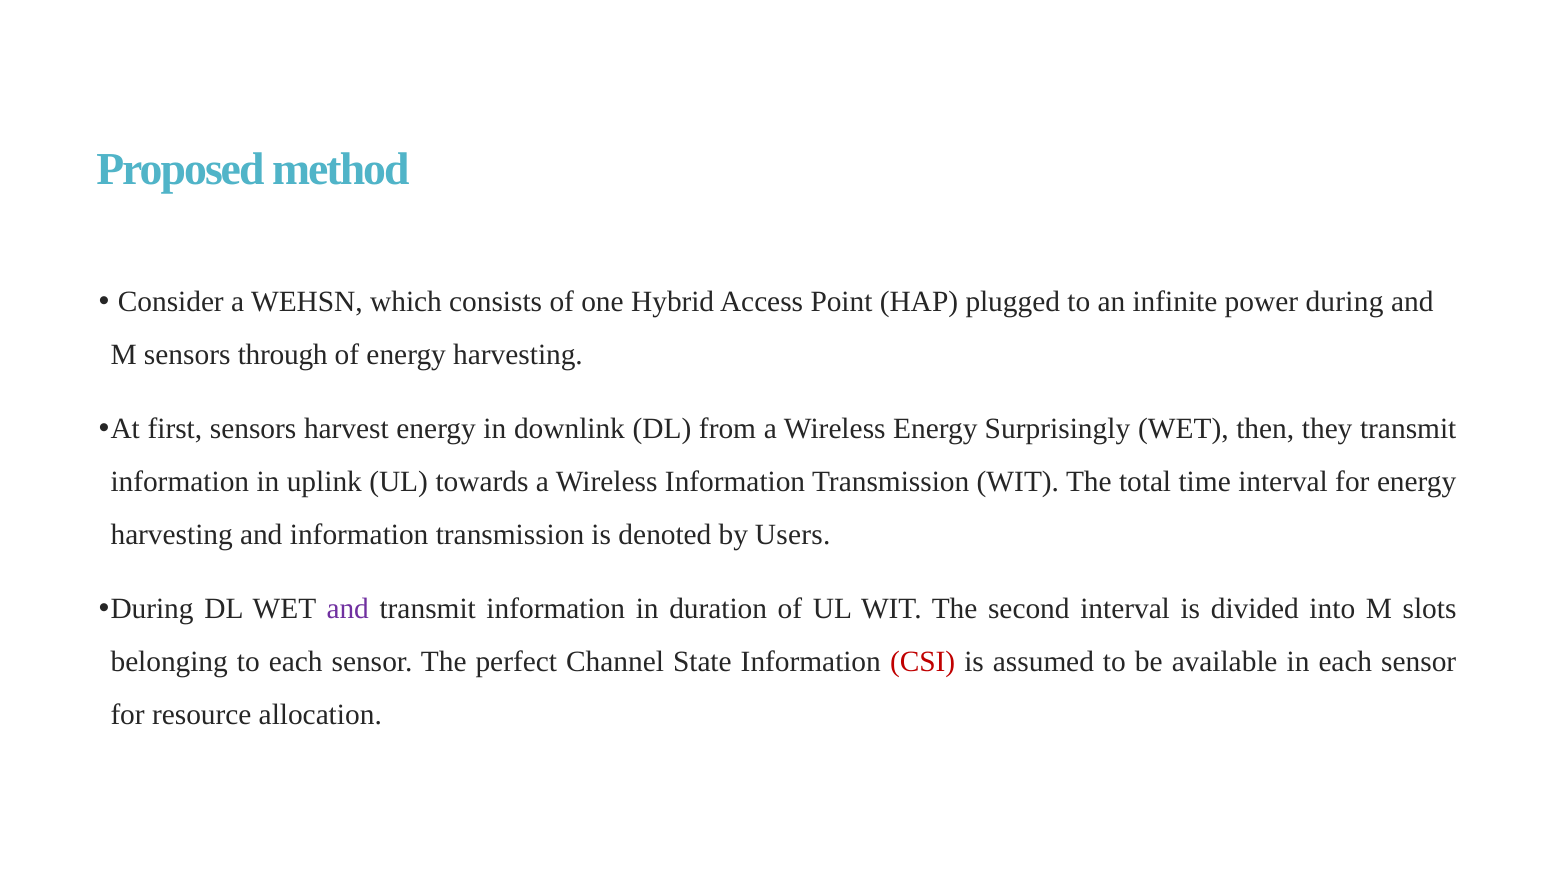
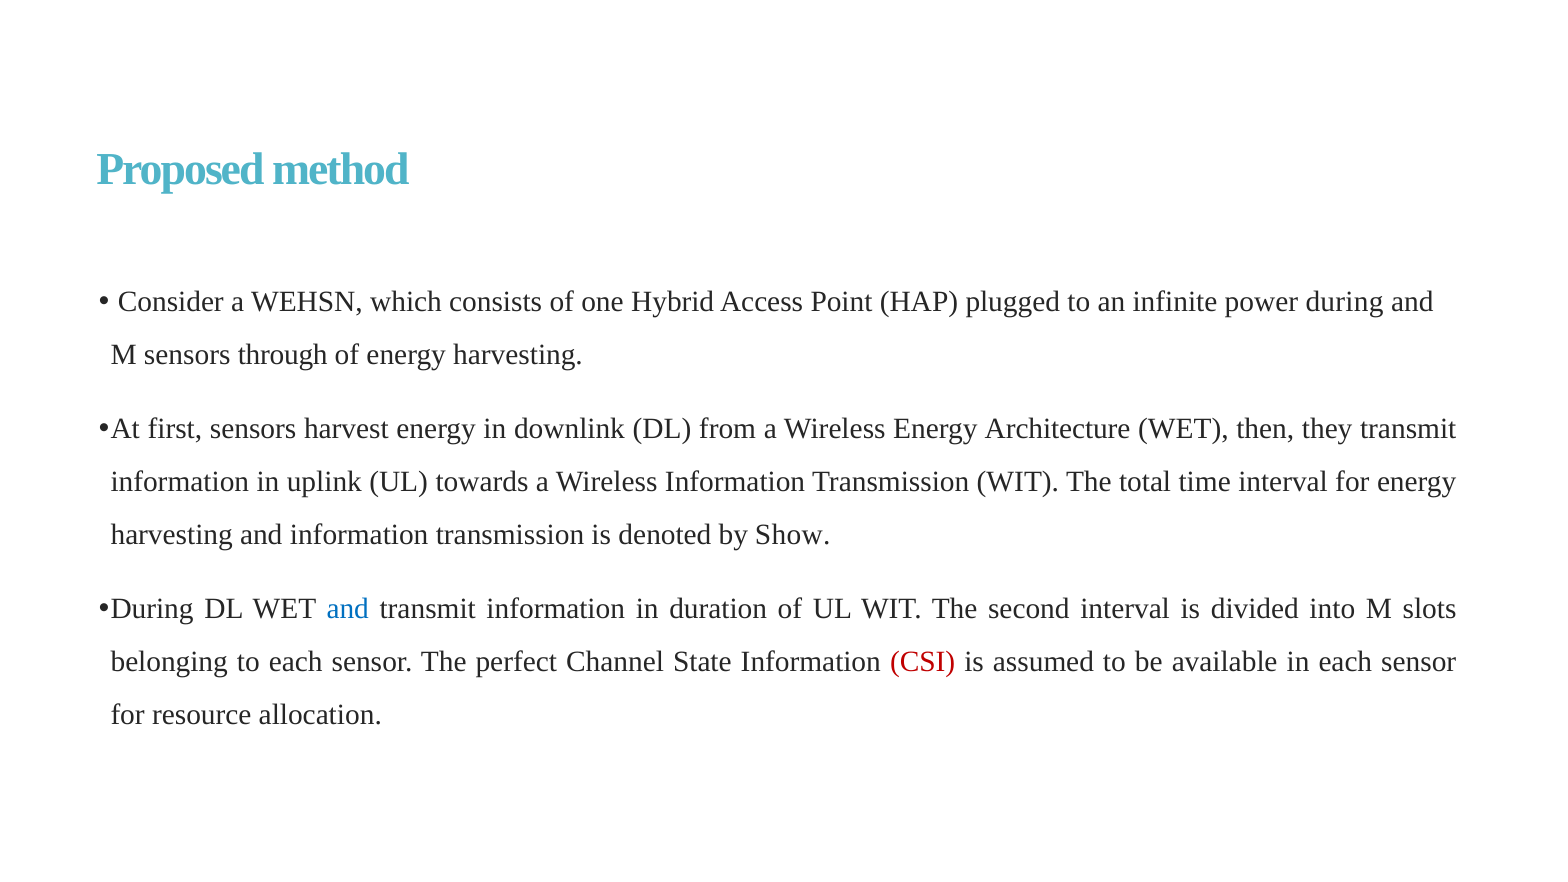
Surprisingly: Surprisingly -> Architecture (1058, 429)
Users: Users -> Show (793, 535)
and colour: purple -> blue (348, 609)
